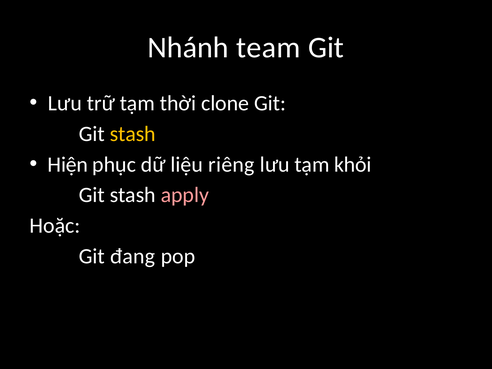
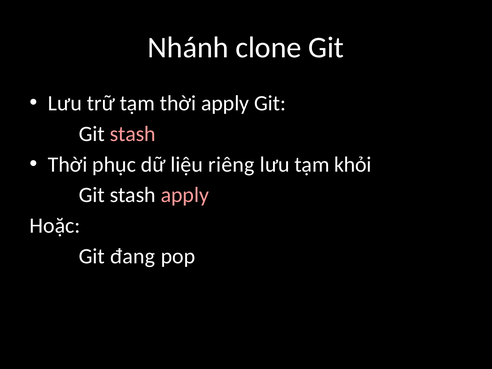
team: team -> clone (268, 48)
thời clone: clone -> apply (225, 103)
stash colour: yellow -> pink (133, 134)
Hiện: Hiện -> Thời (68, 164)
